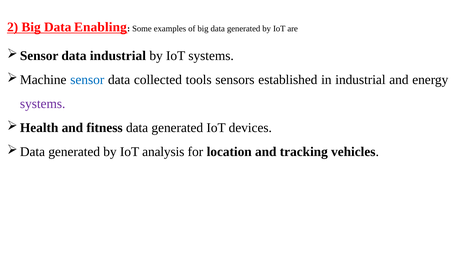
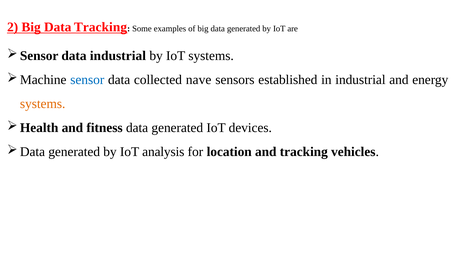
Data Enabling: Enabling -> Tracking (100, 27)
tools: tools -> nave (199, 80)
systems colour: purple -> orange (43, 104)
